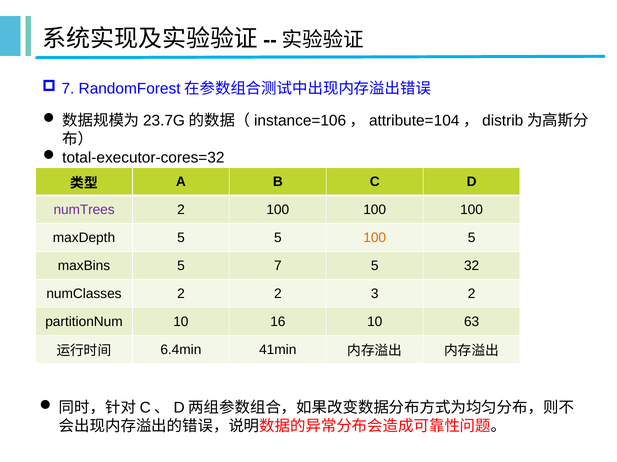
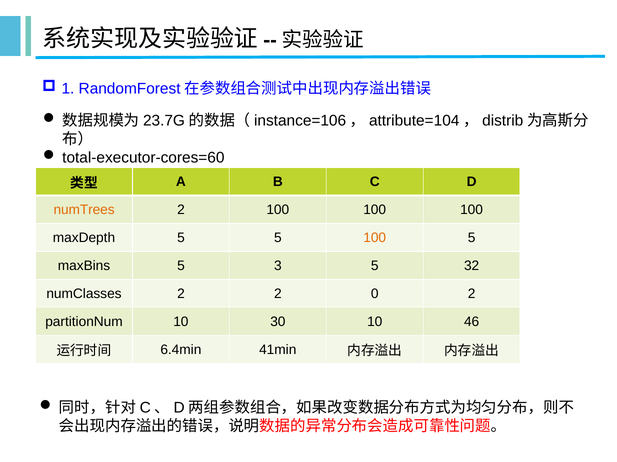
7: 7 -> 1 (68, 89)
total-executor-cores=32: total-executor-cores=32 -> total-executor-cores=60 (143, 158)
numTrees colour: purple -> orange (84, 210)
5 7: 7 -> 3 (278, 266)
3: 3 -> 0 (375, 294)
16: 16 -> 30 (278, 322)
63: 63 -> 46 (472, 322)
